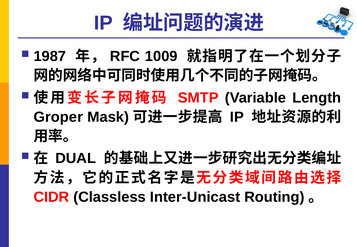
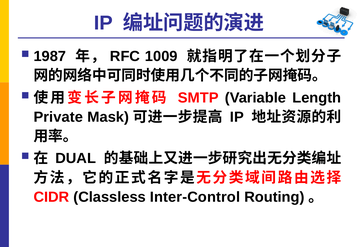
Groper: Groper -> Private (58, 117)
Inter-Unicast: Inter-Unicast -> Inter-Control (195, 197)
